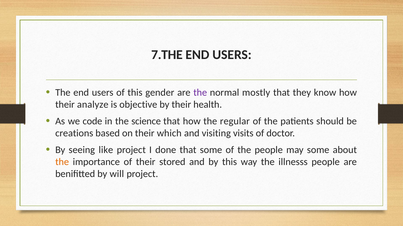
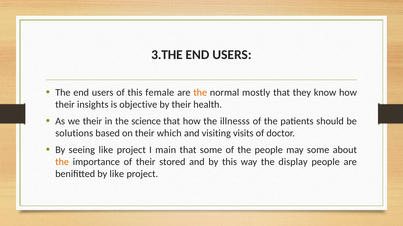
7.THE: 7.THE -> 3.THE (167, 55)
gender: gender -> female (160, 93)
the colour: purple -> orange (200, 93)
analyze: analyze -> insights (93, 105)
we code: code -> their (92, 121)
regular: regular -> illnesss (235, 121)
creations: creations -> solutions (74, 134)
done: done -> main (166, 150)
illnesss: illnesss -> display (293, 162)
by will: will -> like (117, 174)
